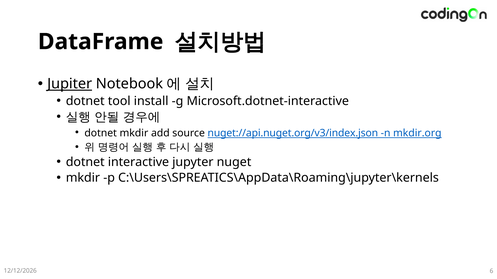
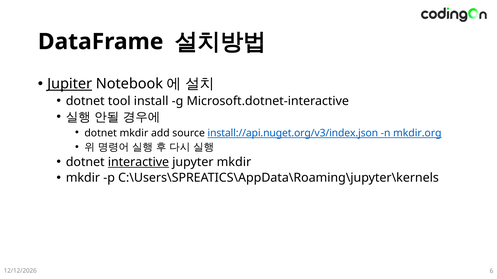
nuget://api.nuget.org/v3/index.json: nuget://api.nuget.org/v3/index.json -> install://api.nuget.org/v3/index.json (293, 133)
interactive underline: none -> present (138, 162)
jupyter nuget: nuget -> mkdir (234, 162)
